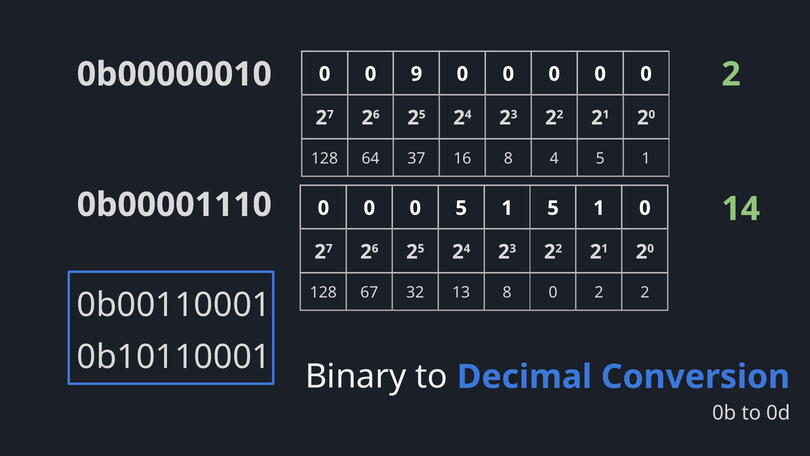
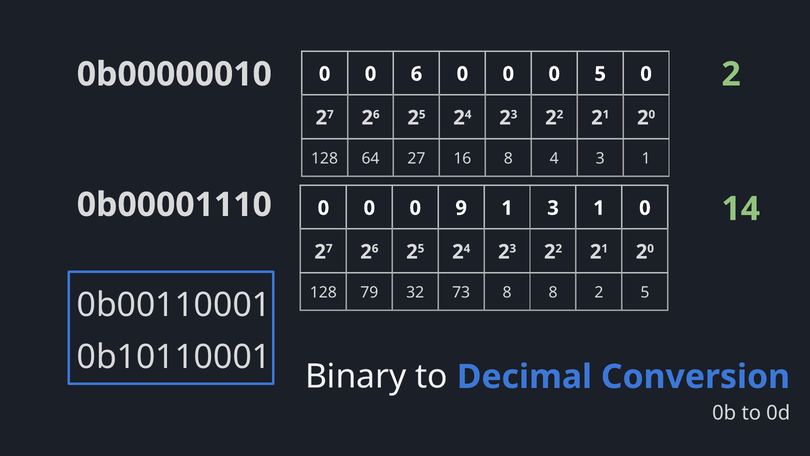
9: 9 -> 6 (416, 74)
0: 0 -> 5 (600, 74)
64 37: 37 -> 27 (416, 158)
4 5: 5 -> 3 (600, 158)
0 5: 5 -> 9 (461, 208)
1 5: 5 -> 3 (553, 208)
67: 67 -> 79 (369, 292)
13: 13 -> 73 (461, 292)
8 0: 0 -> 8 (553, 292)
2: 2 -> 5 (645, 292)
